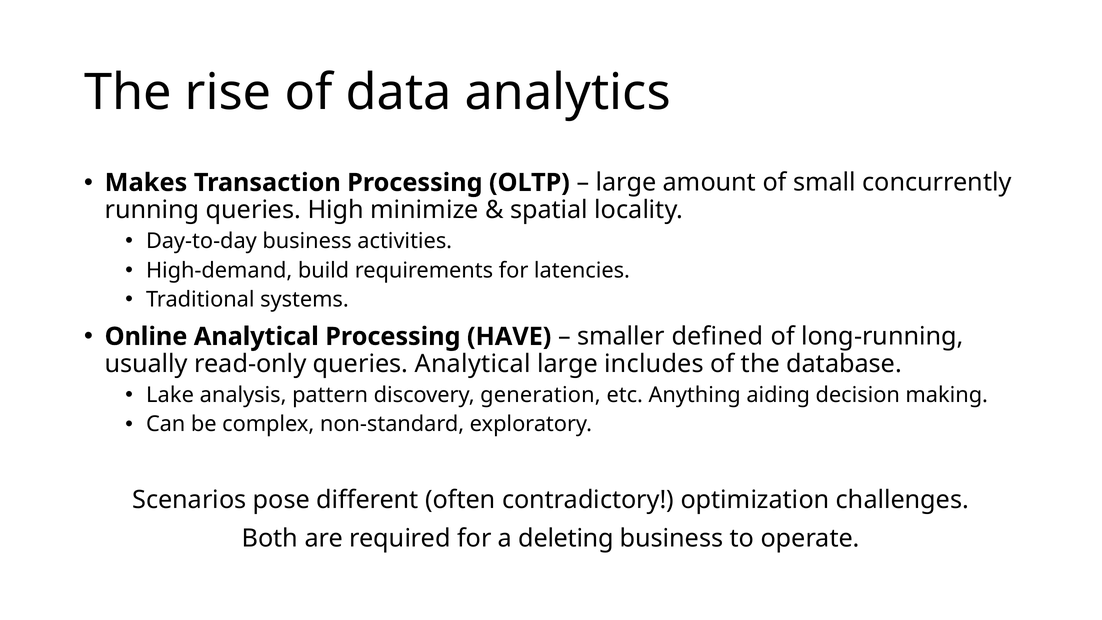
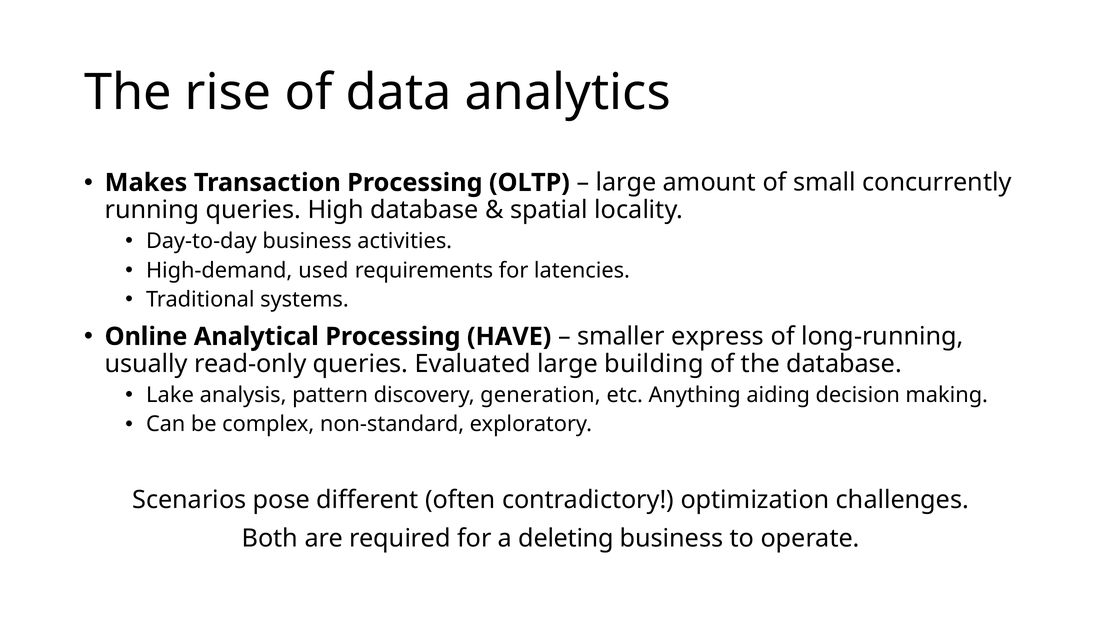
High minimize: minimize -> database (425, 210)
build: build -> used (323, 270)
defined: defined -> express (718, 336)
queries Analytical: Analytical -> Evaluated (473, 364)
includes: includes -> building (654, 364)
